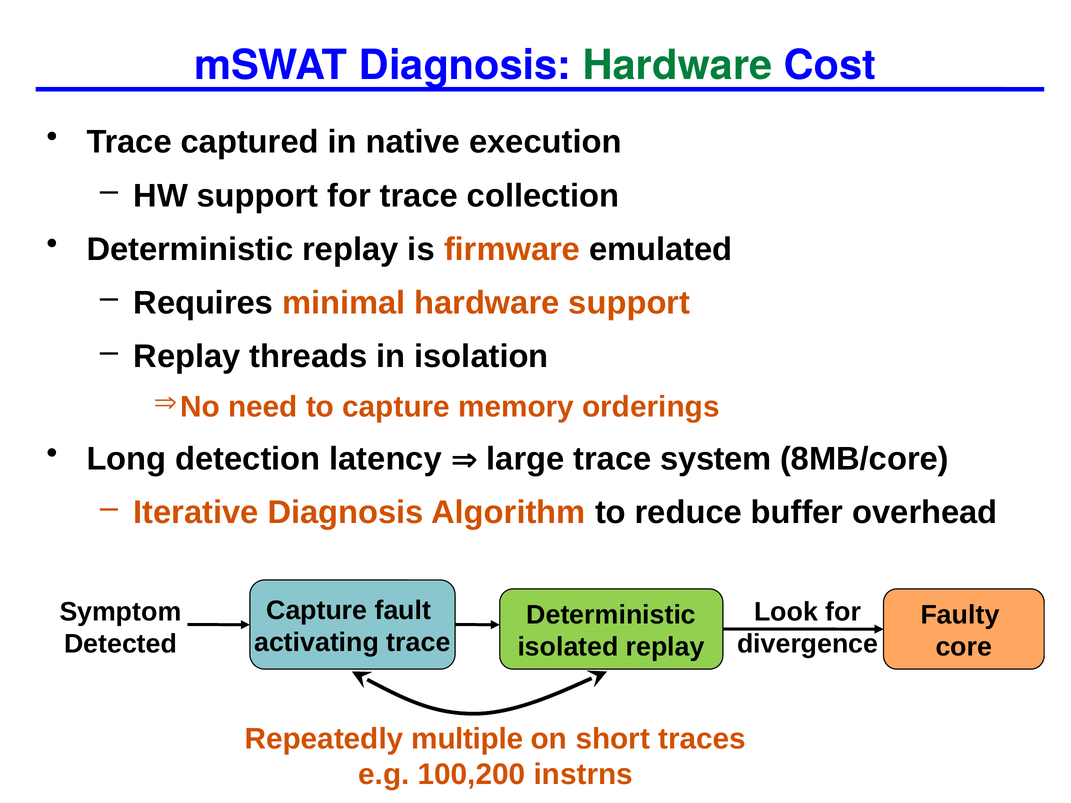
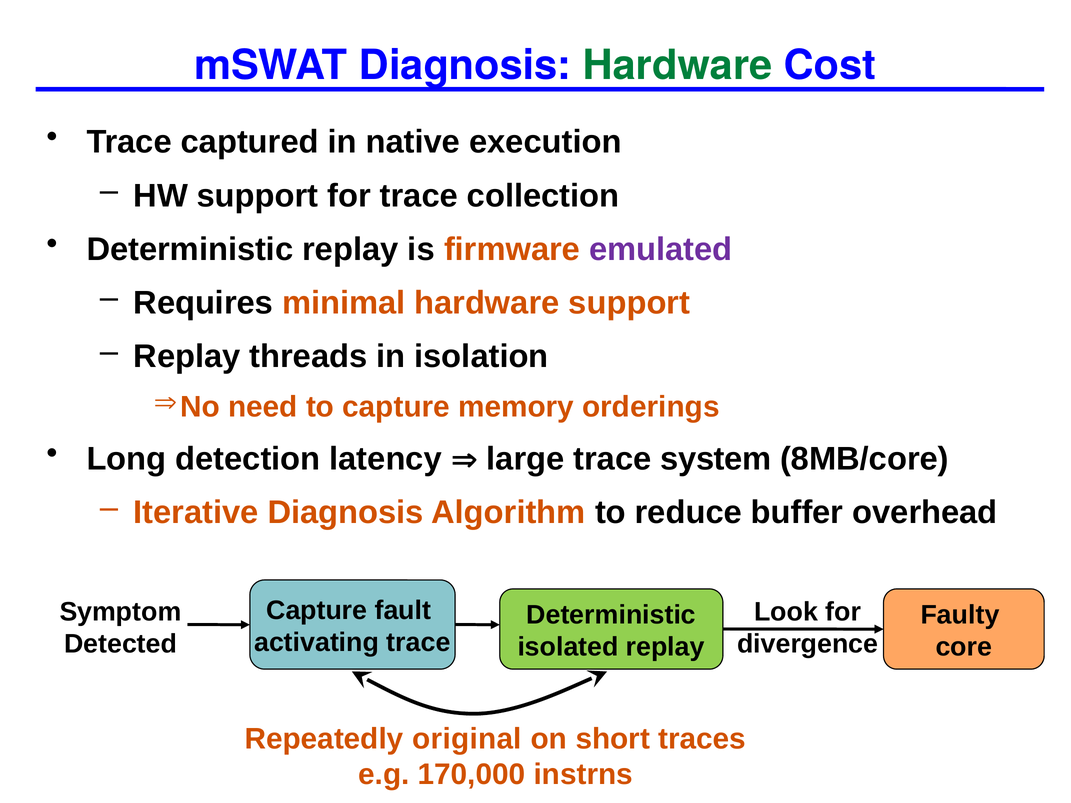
emulated colour: black -> purple (661, 249)
multiple: multiple -> original (467, 739)
100,200: 100,200 -> 170,000 (472, 775)
